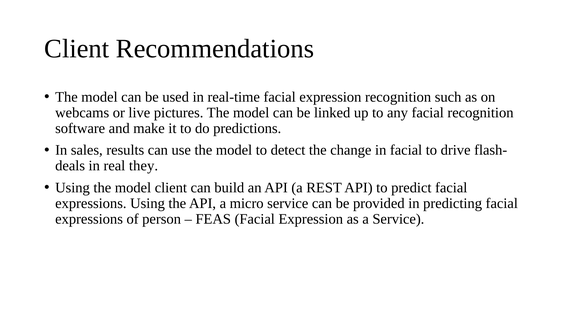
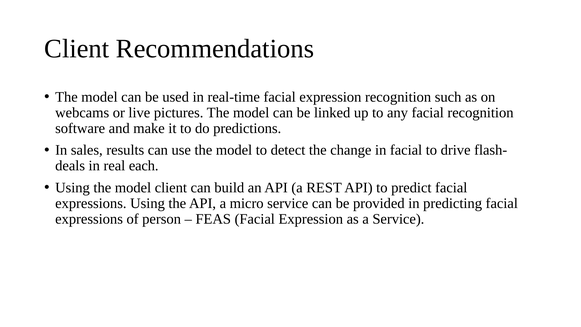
they: they -> each (144, 166)
